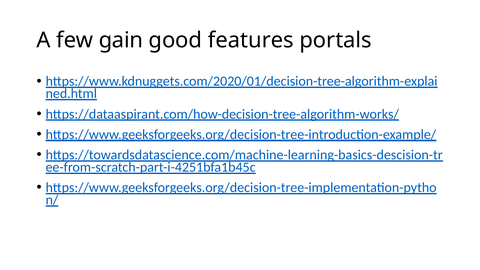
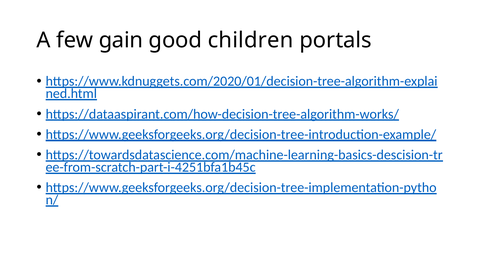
features: features -> children (251, 40)
